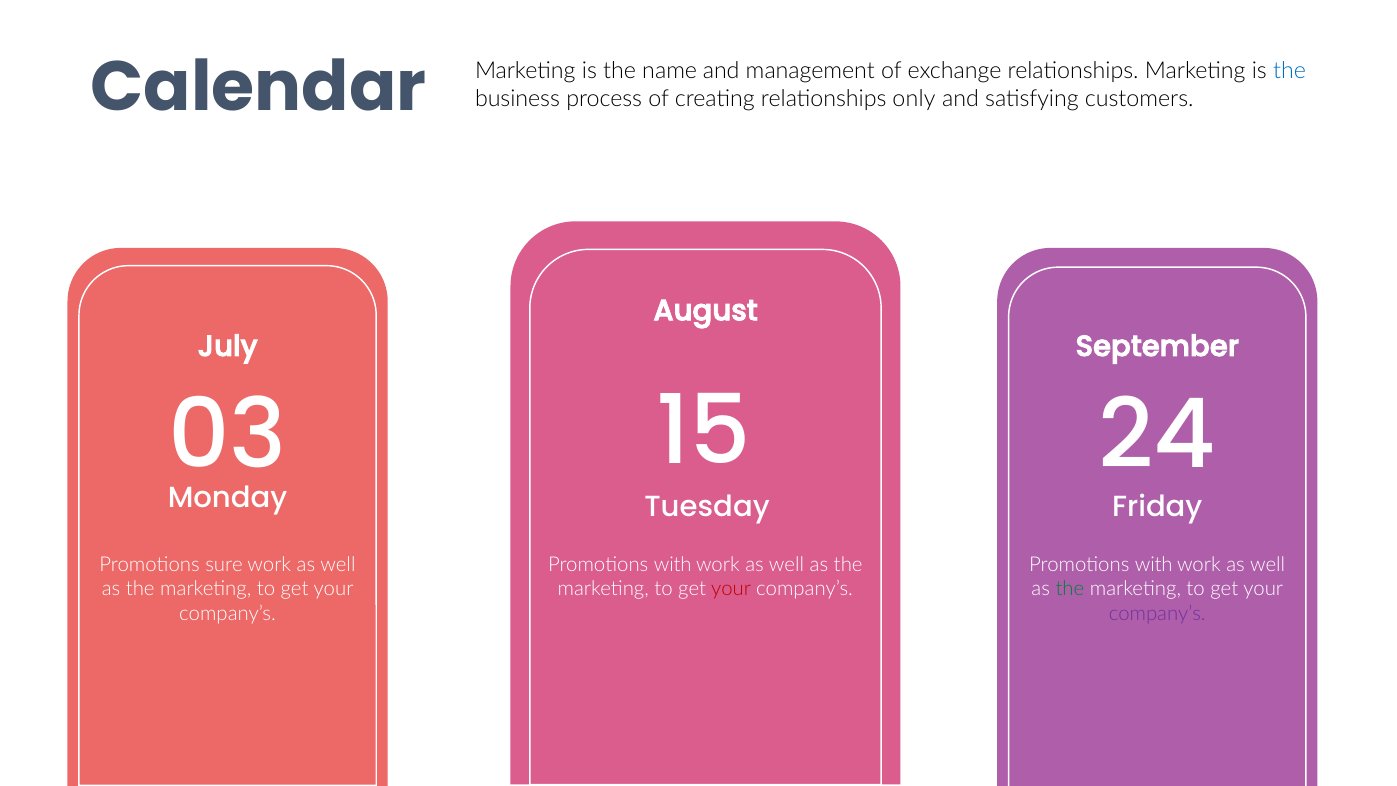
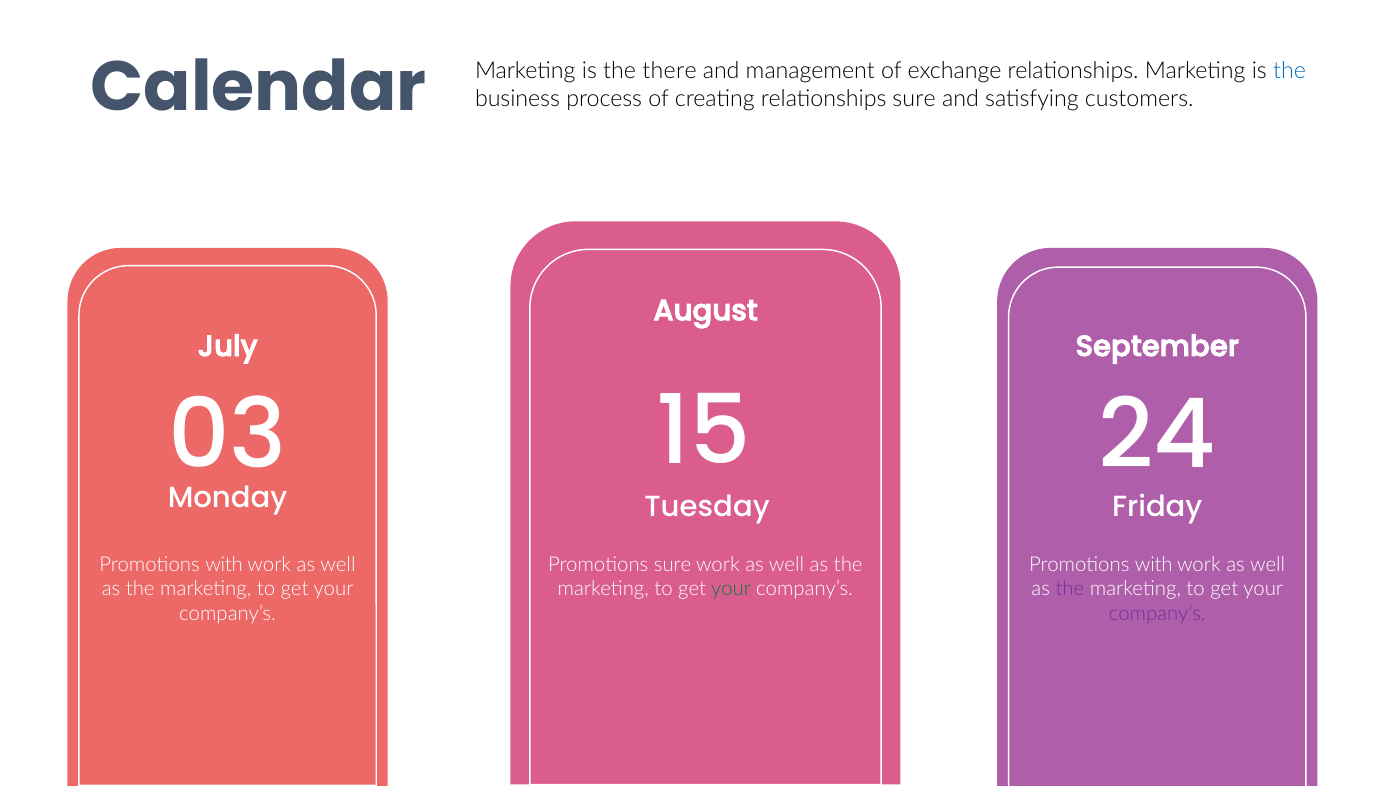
name: name -> there (670, 71)
relationships only: only -> sure (914, 99)
sure: sure -> with (224, 564)
with: with -> sure (673, 564)
your colour: red -> green (731, 589)
the colour: green -> purple (1070, 589)
